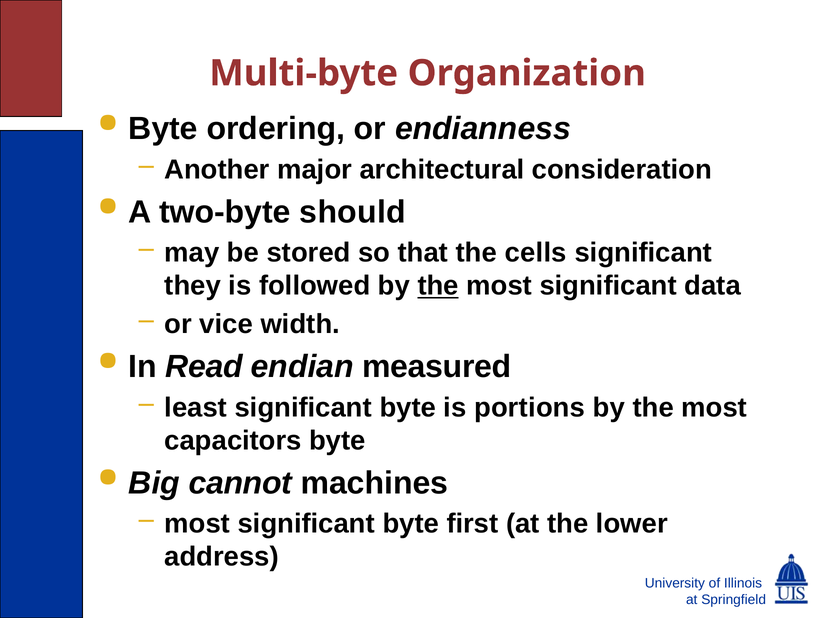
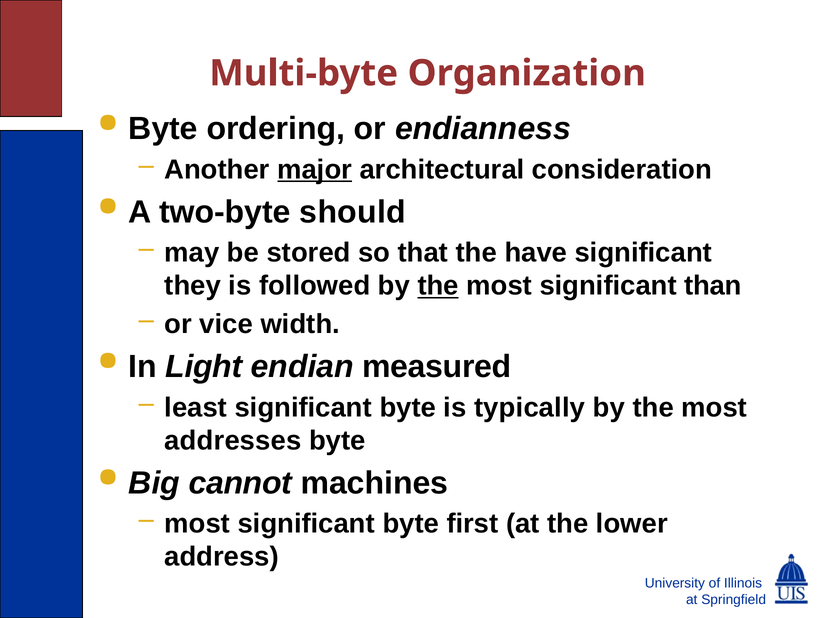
major underline: none -> present (315, 169)
cells: cells -> have (536, 253)
data: data -> than (713, 286)
Read: Read -> Light (204, 367)
portions: portions -> typically (530, 408)
capacitors: capacitors -> addresses (233, 441)
